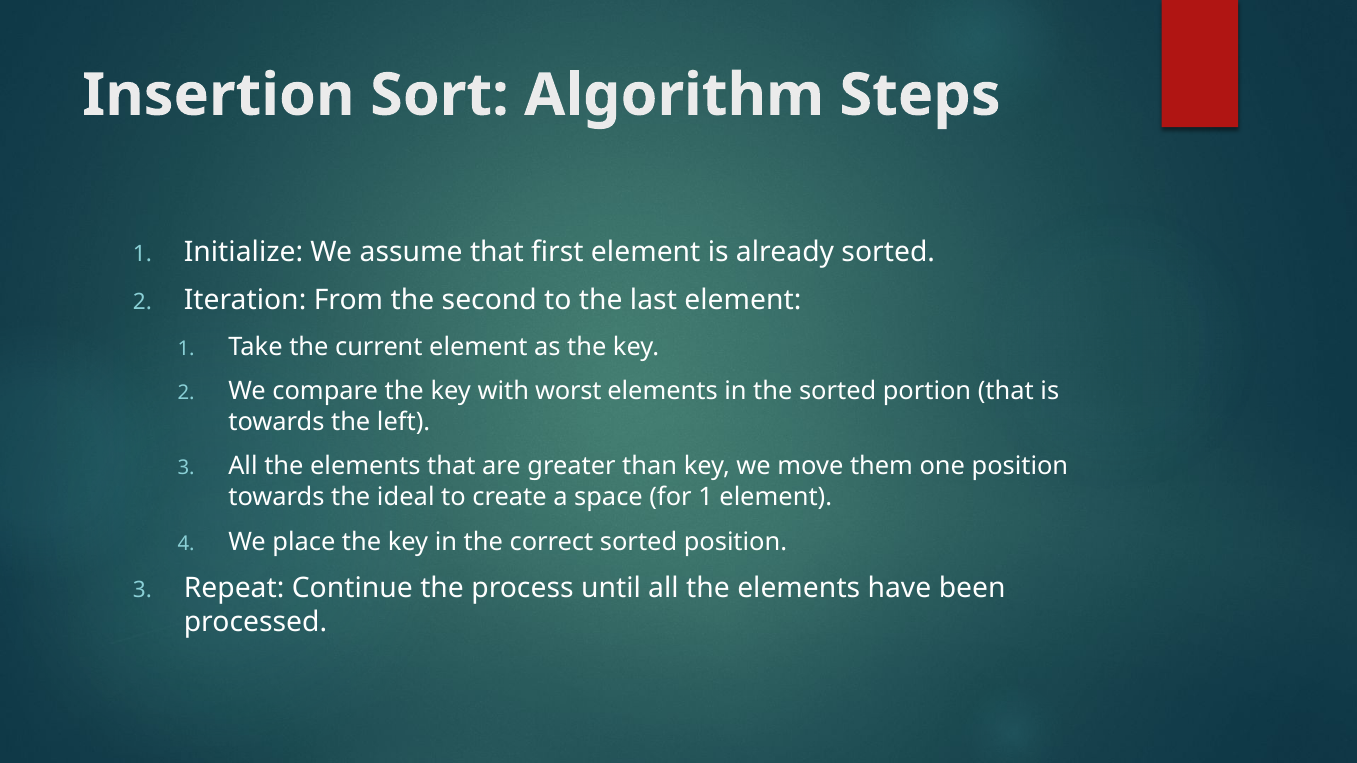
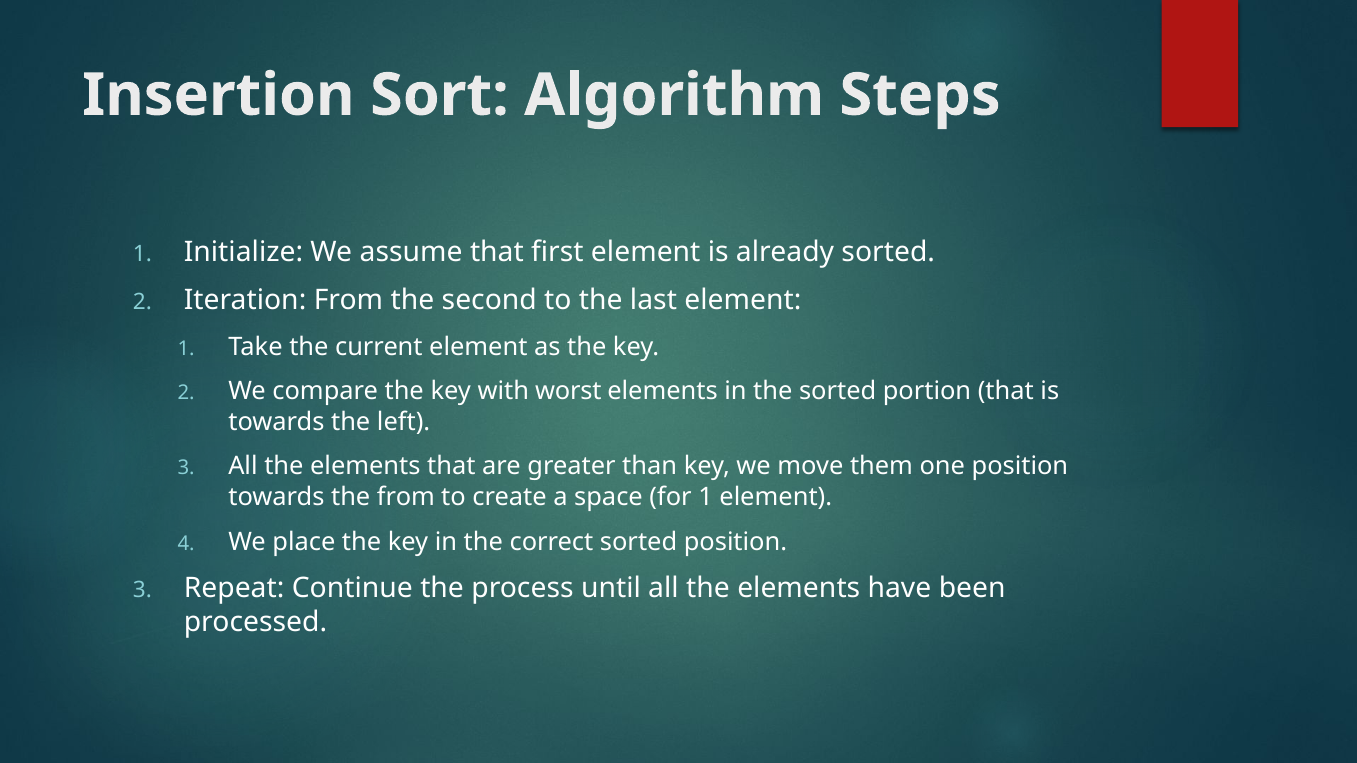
the ideal: ideal -> from (406, 497)
